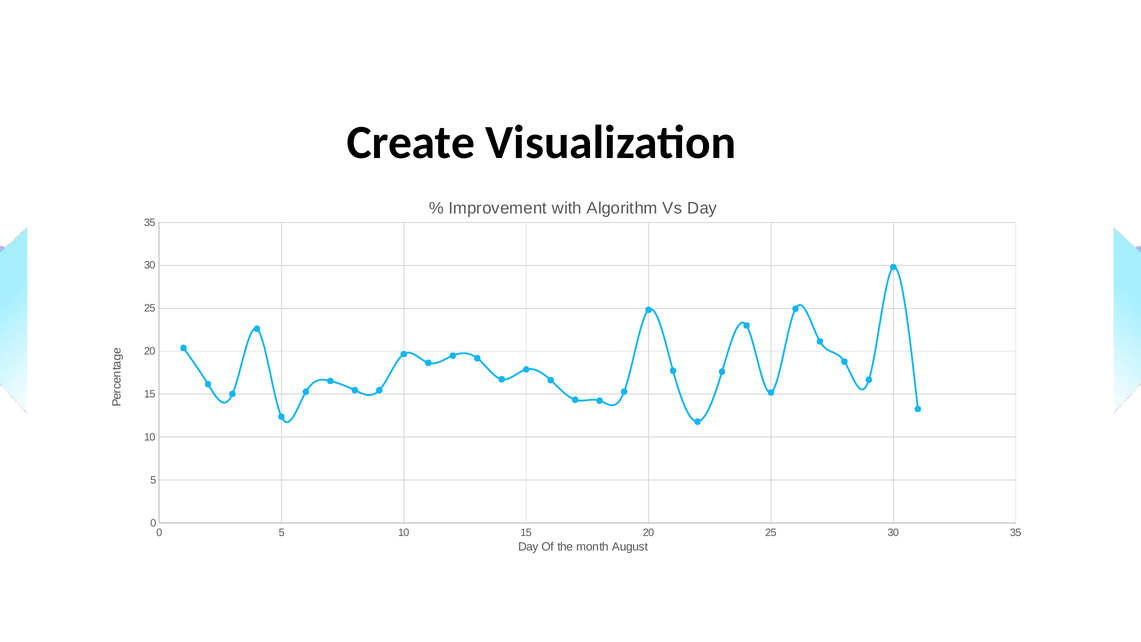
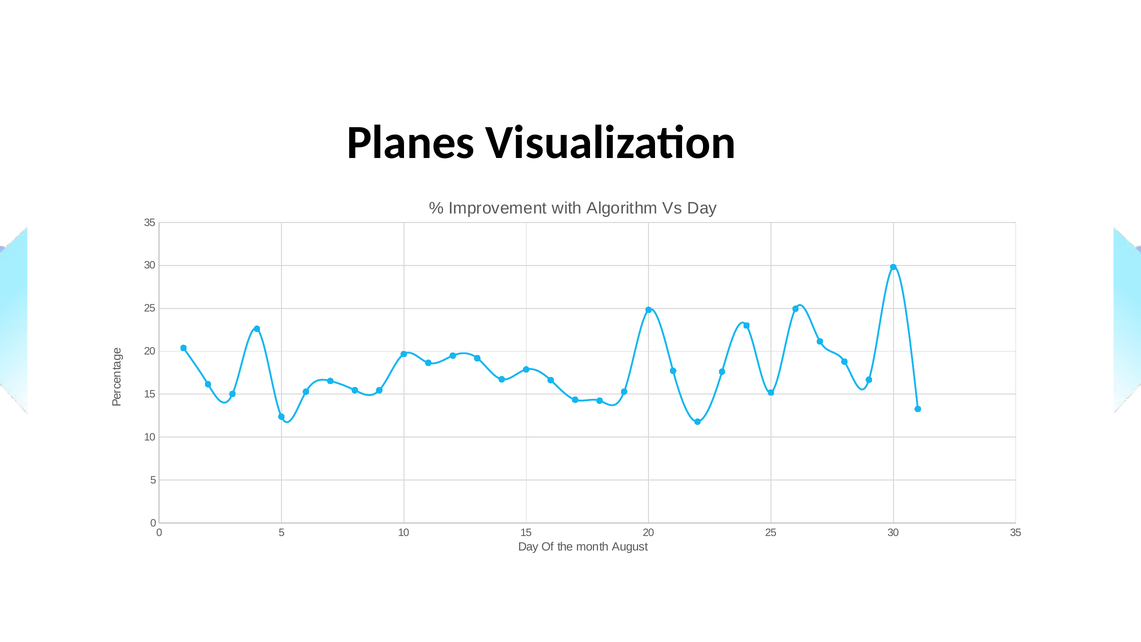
Create: Create -> Planes (411, 143)
